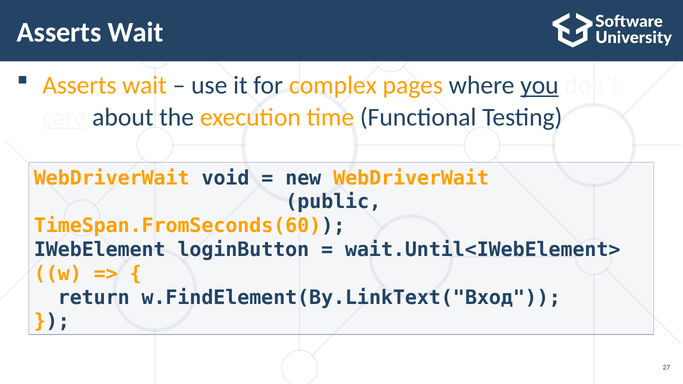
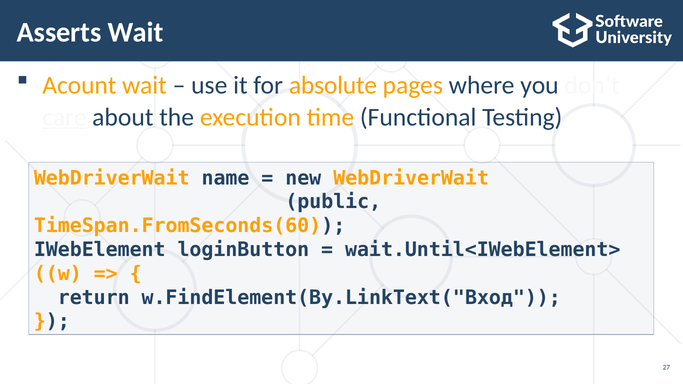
Asserts: Asserts -> Acount (79, 85)
complex: complex -> absolute (333, 85)
you underline: present -> none (539, 85)
void: void -> name (226, 178)
